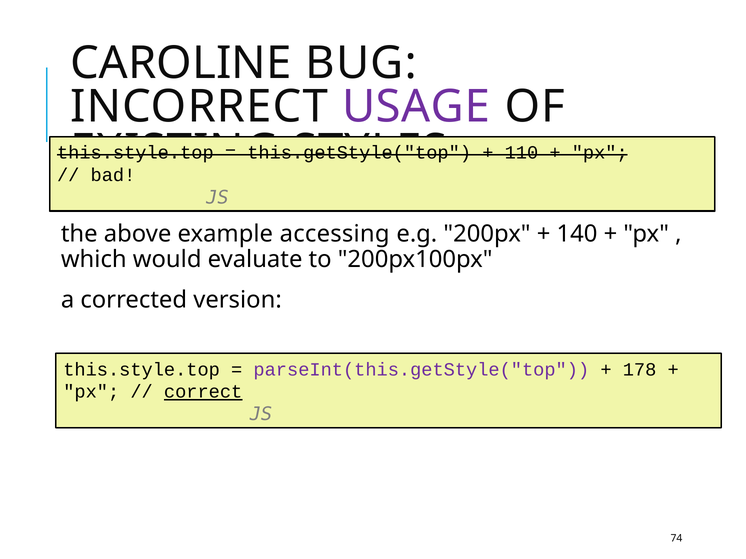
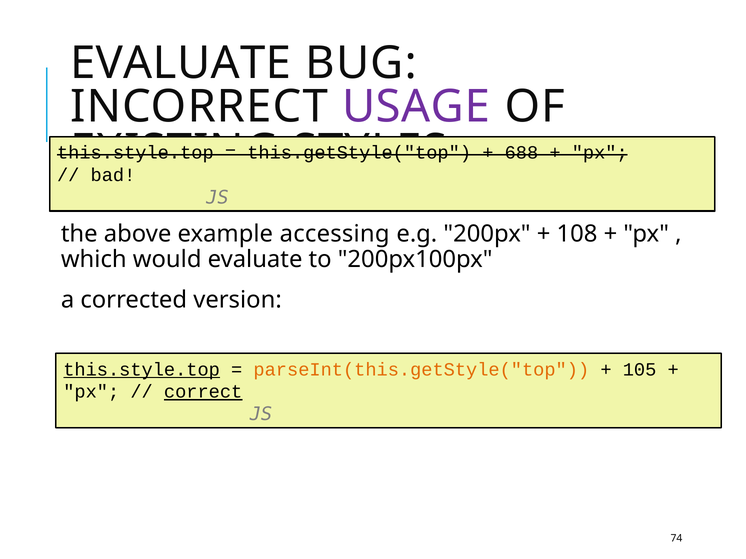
CAROLINE: CAROLINE -> EVALUATE (181, 63)
110: 110 -> 688 (521, 153)
140: 140 -> 108 (577, 234)
this.style.top underline: none -> present (142, 370)
parseInt(this.getStyle("top colour: purple -> orange (421, 370)
178: 178 -> 105 (640, 370)
